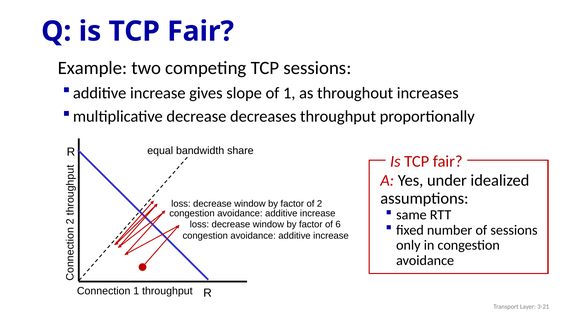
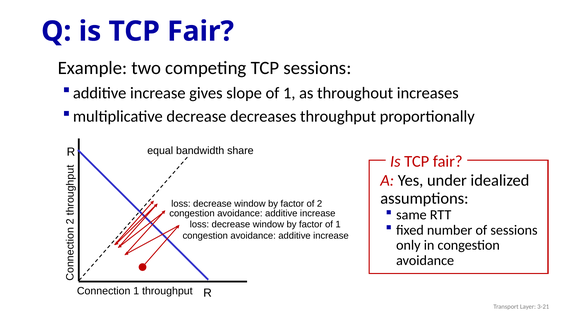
factor of 6: 6 -> 1 (338, 225)
